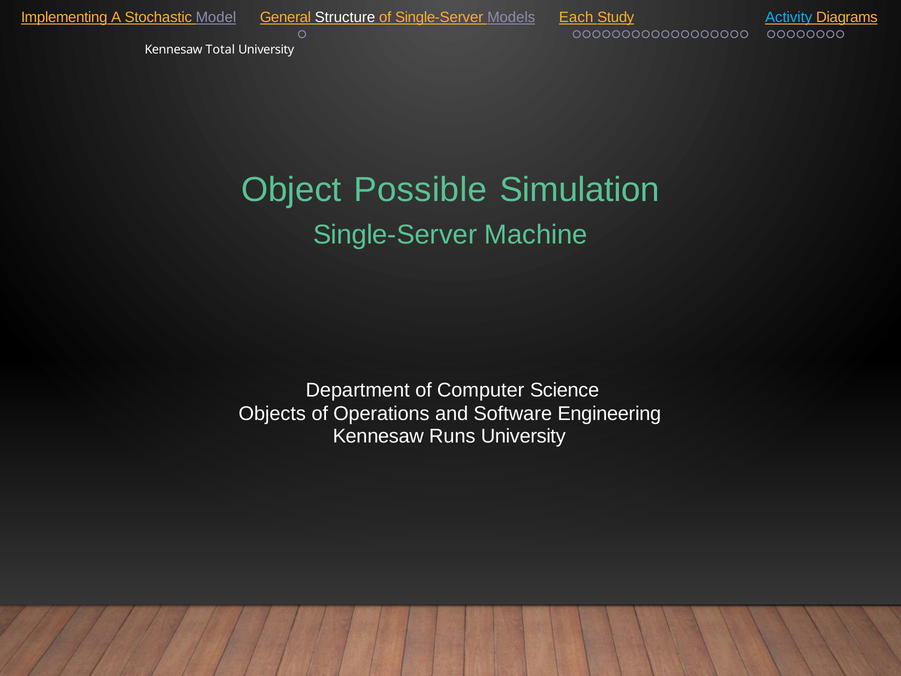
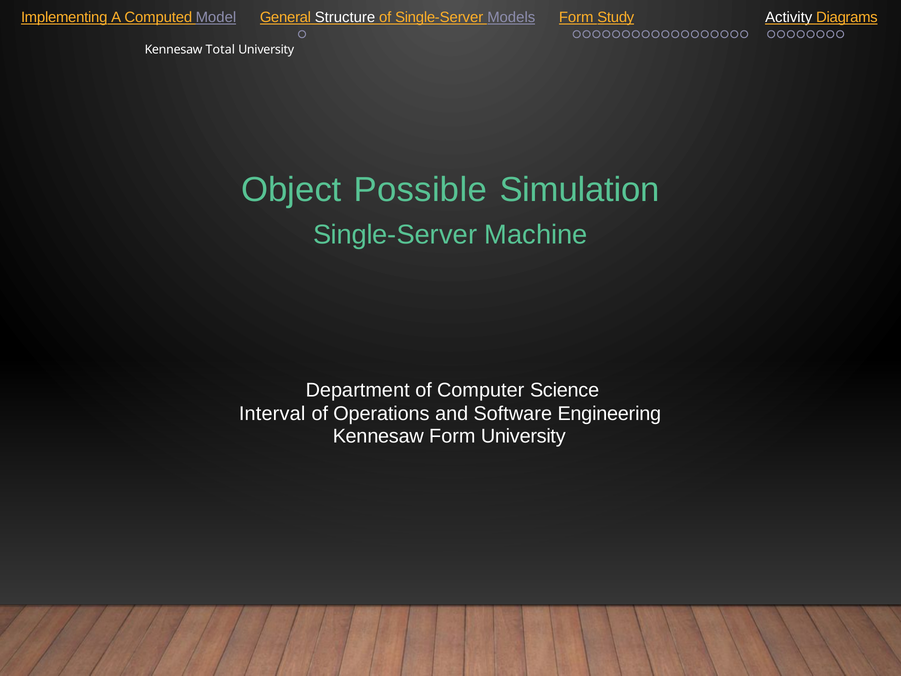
Stochastic: Stochastic -> Computed (158, 17)
Models Each: Each -> Form (576, 17)
Activity colour: light blue -> white (789, 17)
Objects: Objects -> Interval (272, 414)
Kennesaw Runs: Runs -> Form (452, 437)
